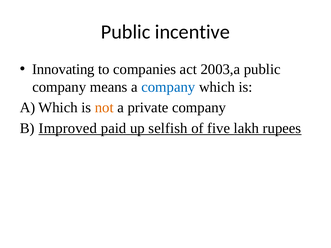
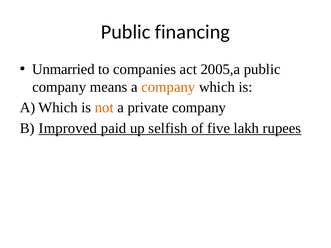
incentive: incentive -> financing (192, 32)
Innovating: Innovating -> Unmarried (63, 69)
2003,a: 2003,a -> 2005,a (220, 69)
company colour: blue -> orange (168, 87)
